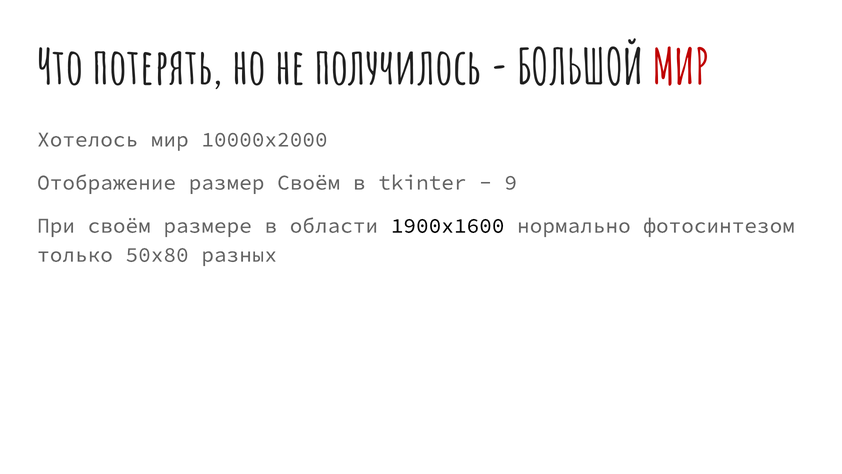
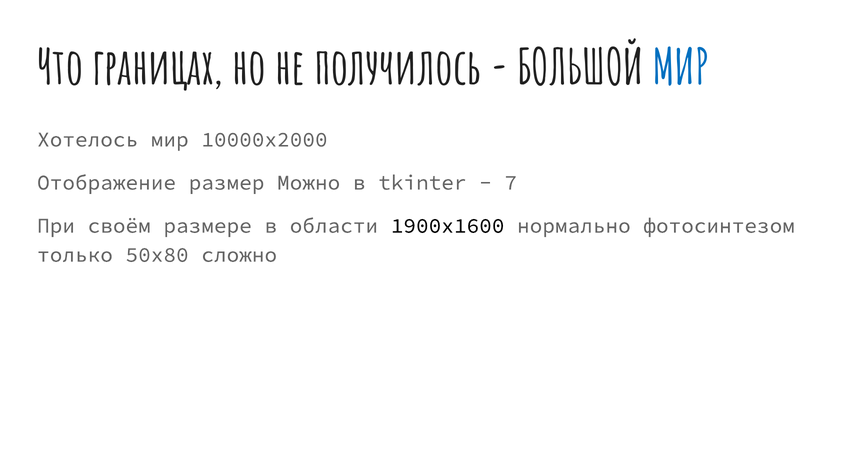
потерять: потерять -> границах (158, 68)
МИР colour: red -> blue (681, 68)
размер Своём: Своём -> Можно (309, 183)
9: 9 -> 7 (511, 183)
разных: разных -> сложно (239, 255)
